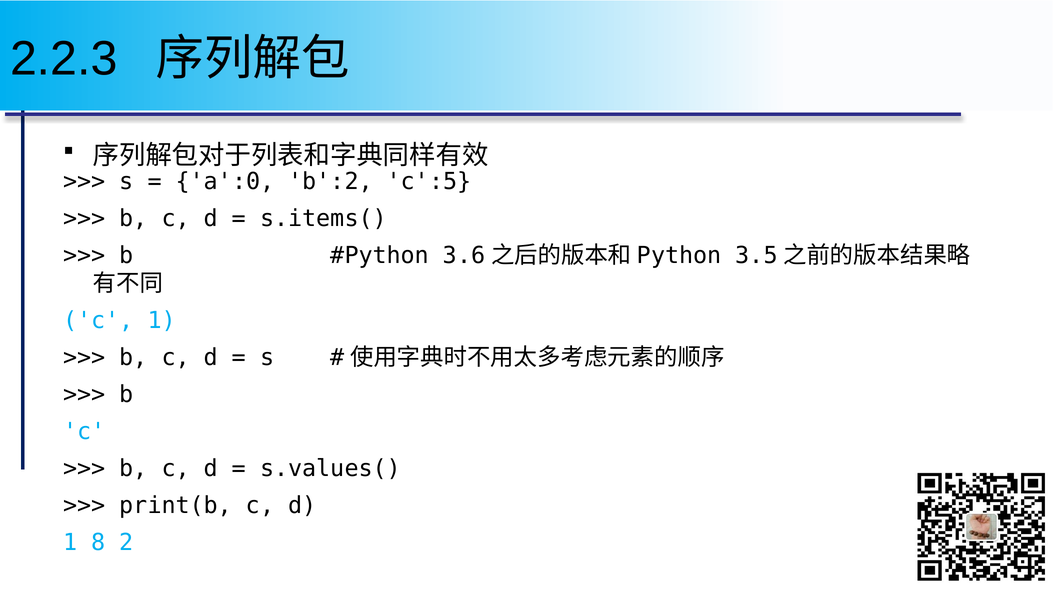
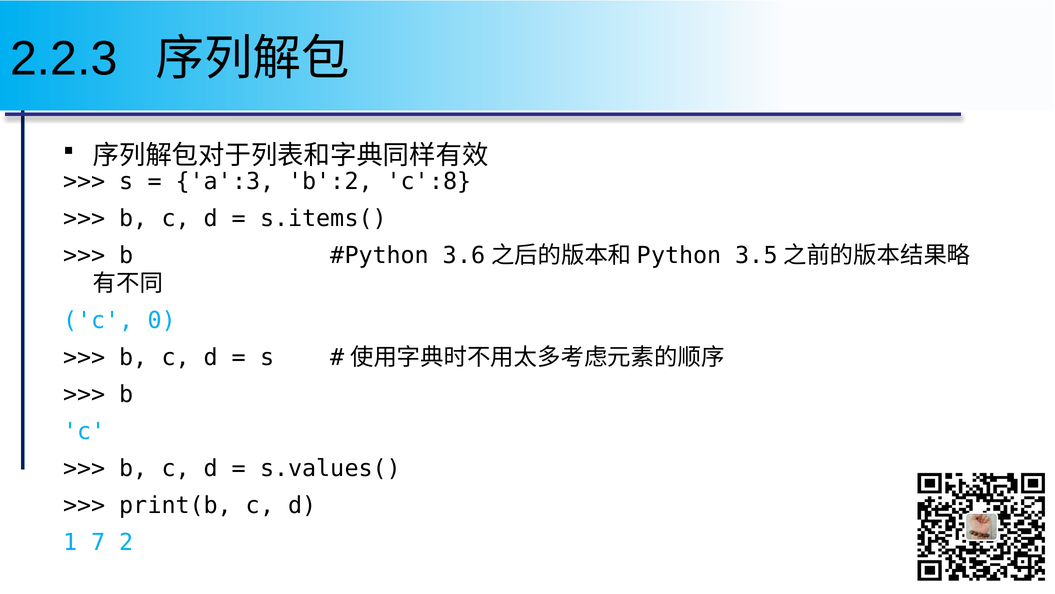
a':0: a':0 -> a':3 (225, 182)
c':5: c':5 -> c':8 (429, 182)
c 1: 1 -> 0 (162, 320)
8: 8 -> 7 (98, 542)
